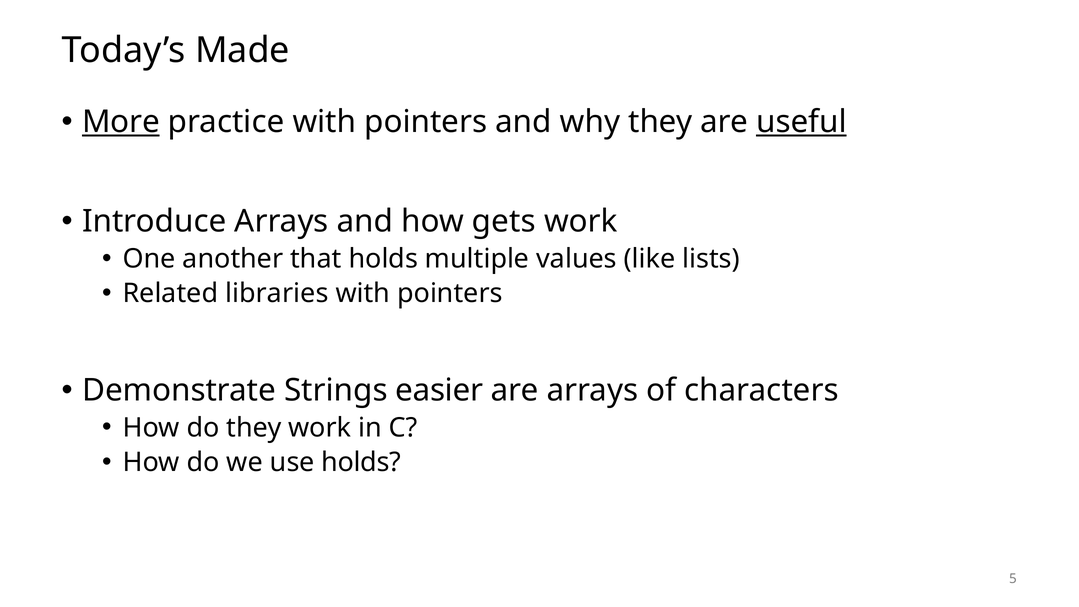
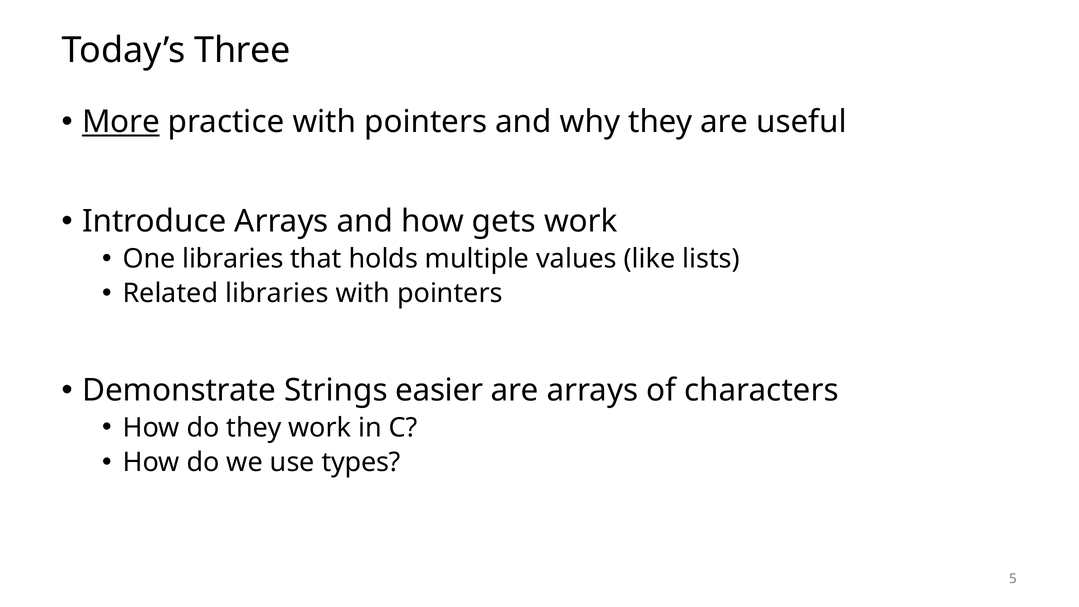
Made: Made -> Three (242, 50)
useful underline: present -> none (801, 122)
One another: another -> libraries (233, 259)
use holds: holds -> types (361, 462)
